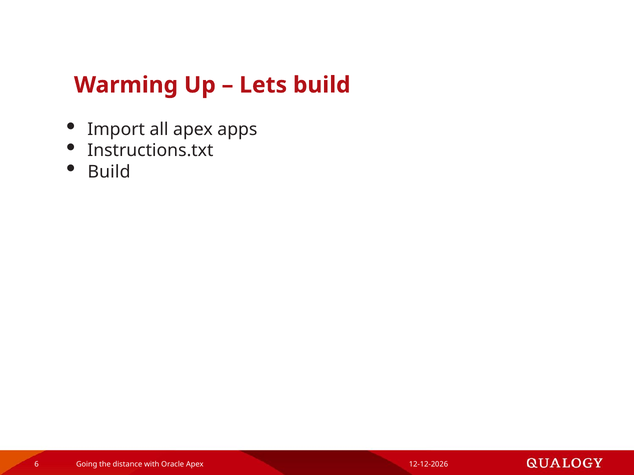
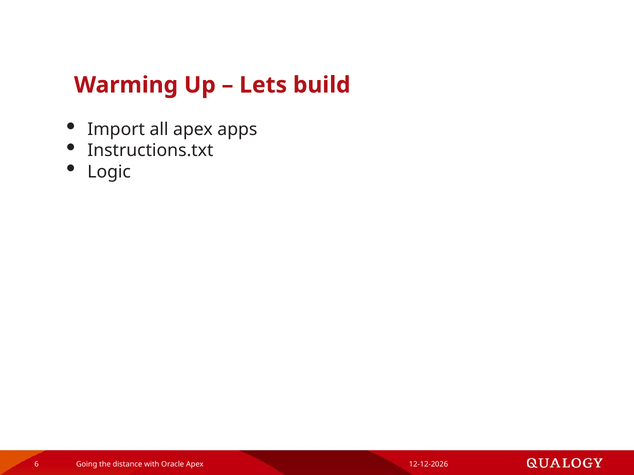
Build: Build -> Logic (109, 172)
